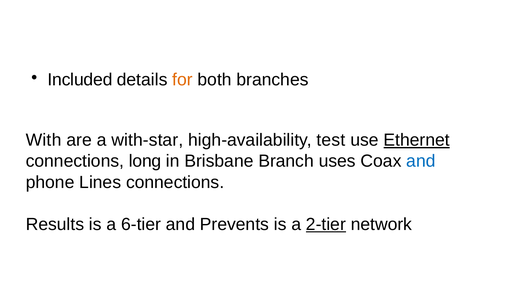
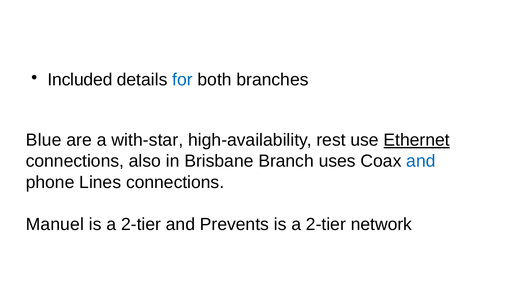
for colour: orange -> blue (183, 80)
With: With -> Blue (44, 140)
test: test -> rest (331, 140)
long: long -> also (145, 161)
Results: Results -> Manuel (55, 224)
6-tier: 6-tier -> 2-tier (141, 224)
2-tier underline: present -> none (326, 224)
